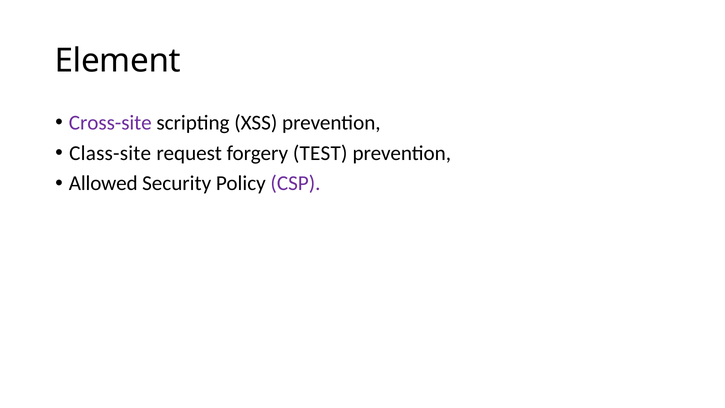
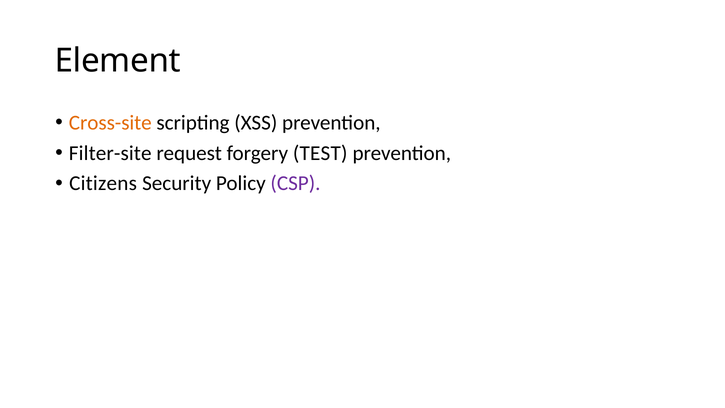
Cross-site colour: purple -> orange (110, 123)
Class-site: Class-site -> Filter-site (110, 153)
Allowed: Allowed -> Citizens (103, 183)
